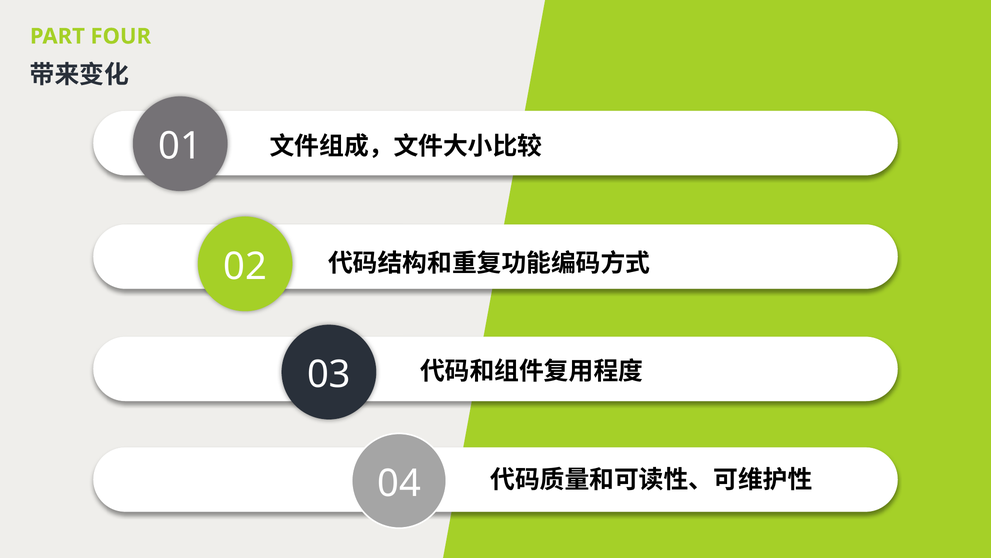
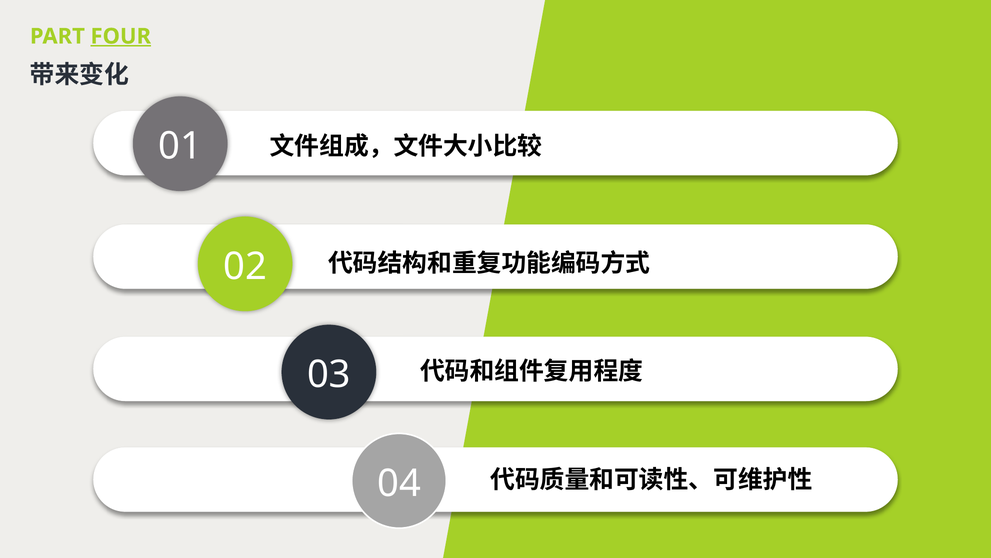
FOUR underline: none -> present (121, 36)
